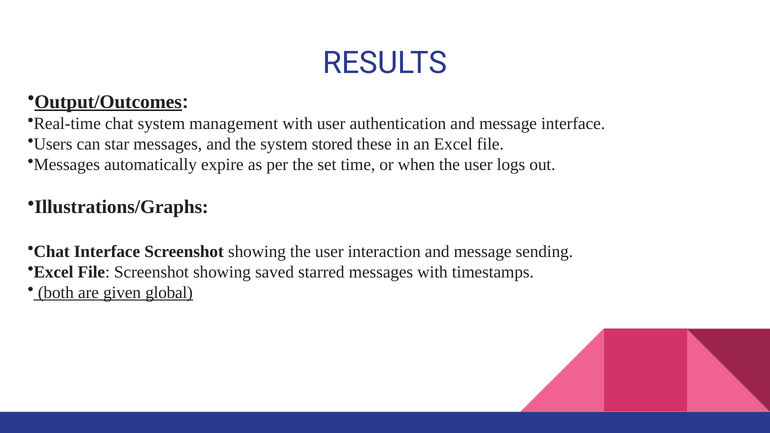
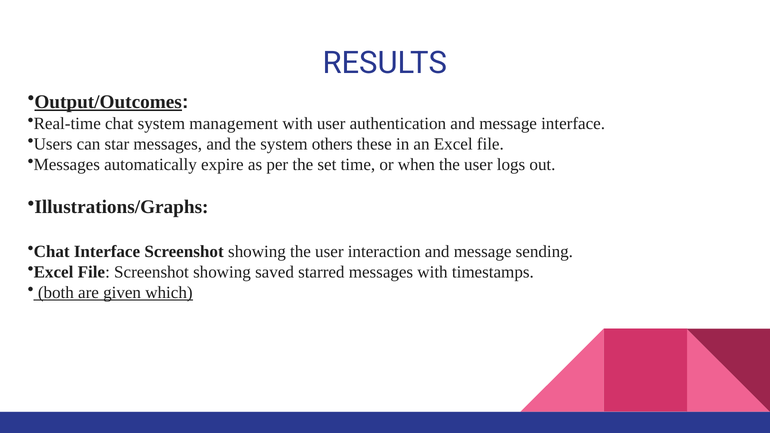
stored: stored -> others (332, 144)
global: global -> which (169, 293)
